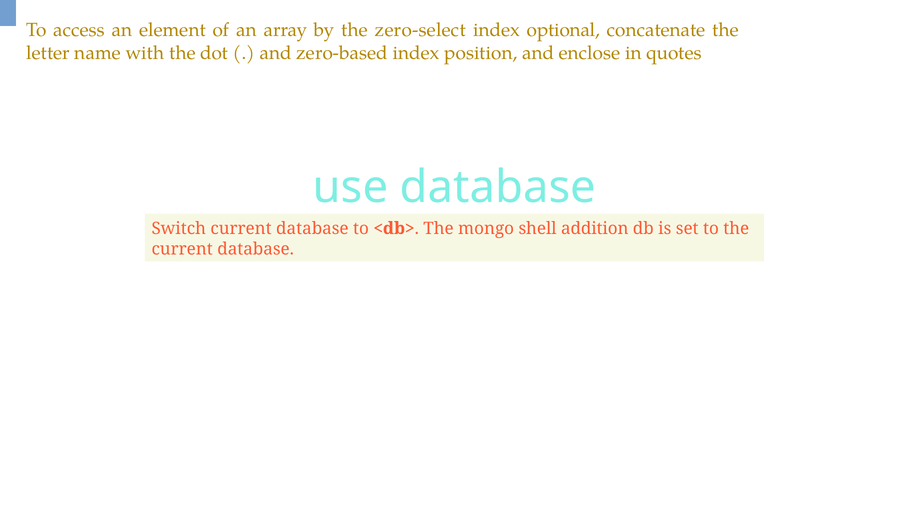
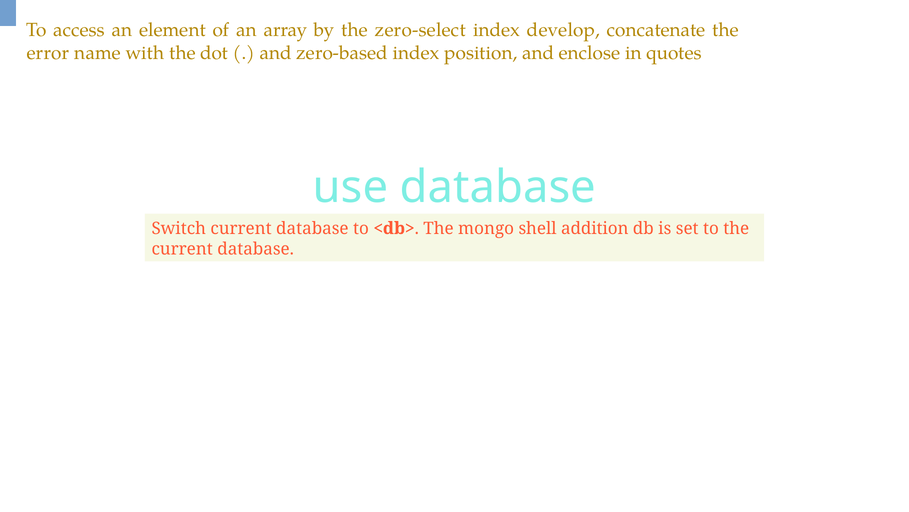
optional: optional -> develop (563, 30)
letter: letter -> error (48, 53)
